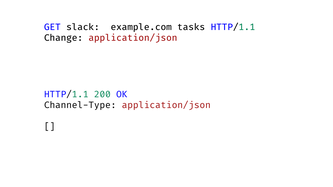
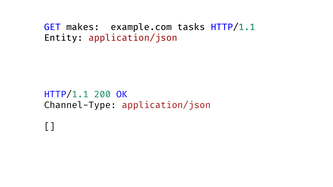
slack://example.com/tasks: slack://example.com/tasks -> makes://example.com/tasks (136, 27)
Change: Change -> Entity (63, 38)
